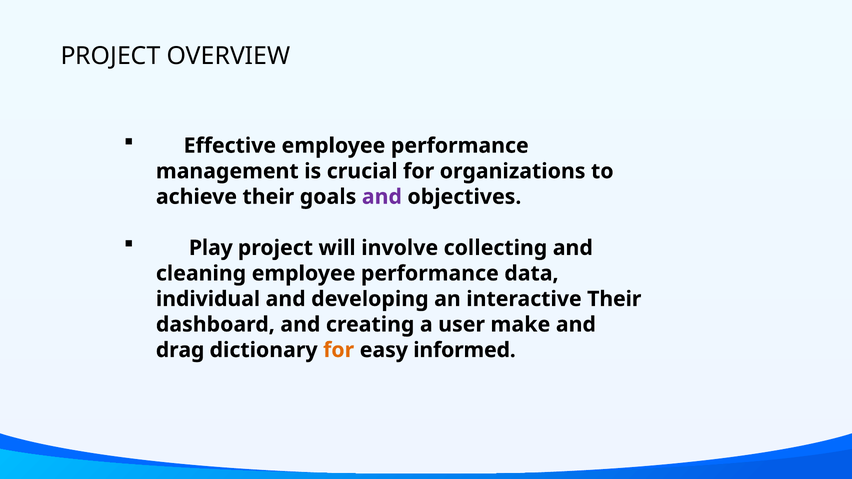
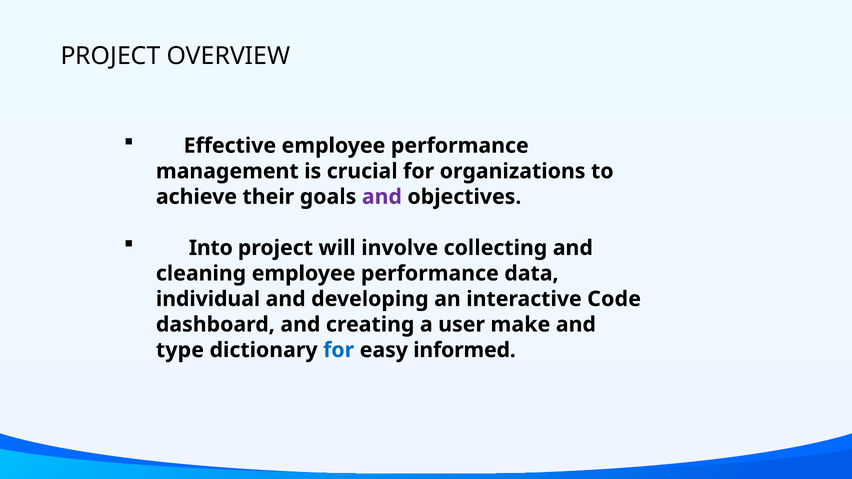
Play: Play -> Into (211, 248)
interactive Their: Their -> Code (614, 299)
drag: drag -> type (180, 350)
for colour: orange -> blue (339, 350)
